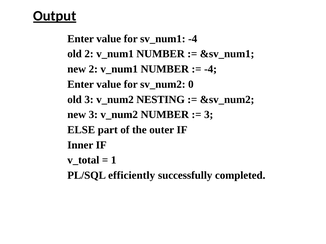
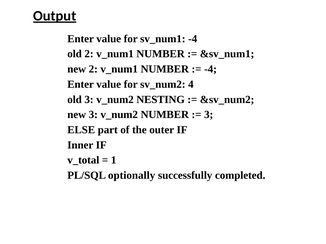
0: 0 -> 4 (191, 84)
efficiently: efficiently -> optionally (132, 176)
